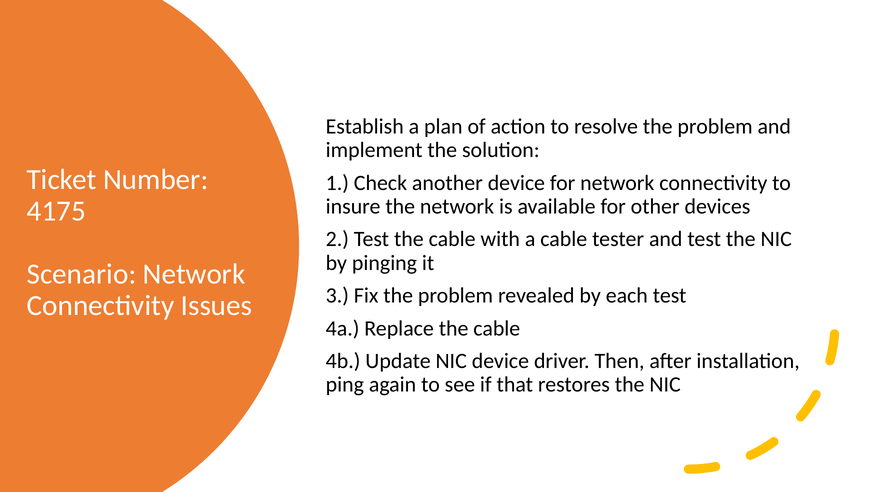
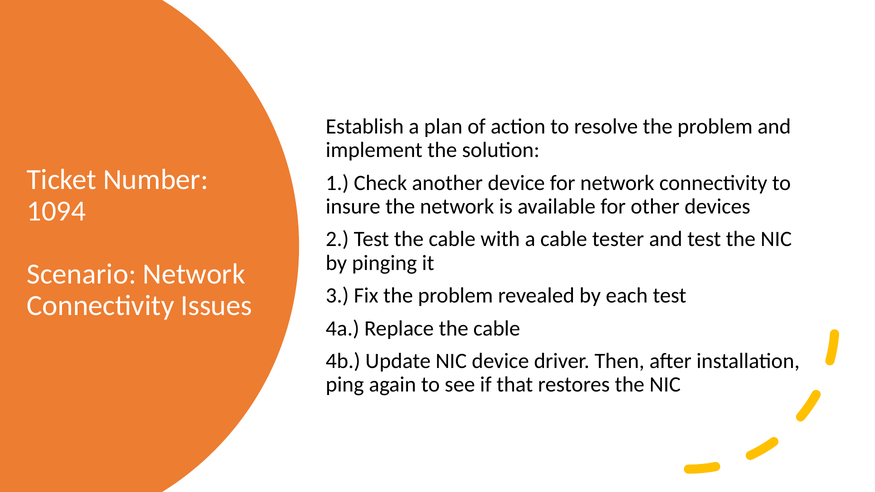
4175: 4175 -> 1094 (56, 211)
